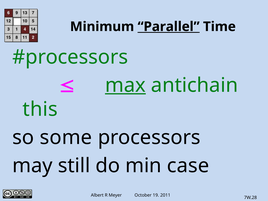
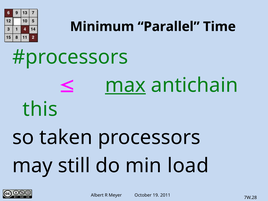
Parallel underline: present -> none (169, 27)
some: some -> taken (66, 137)
case: case -> load (188, 166)
